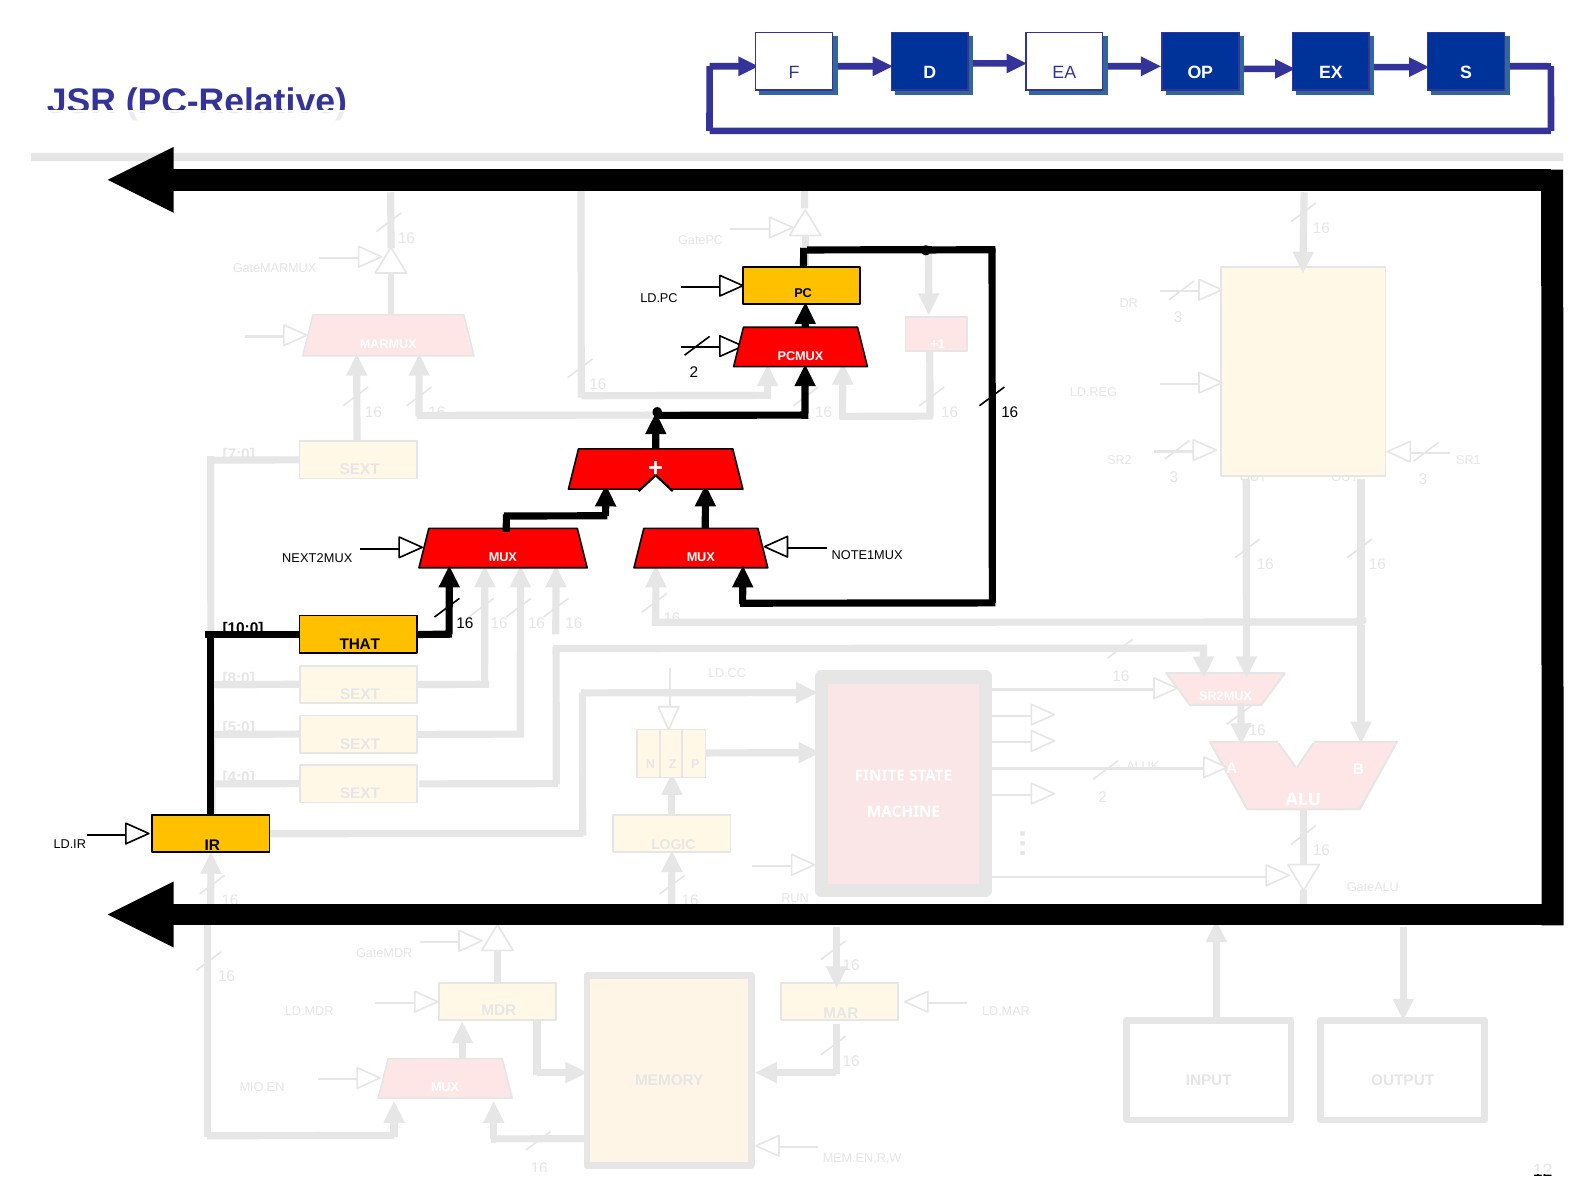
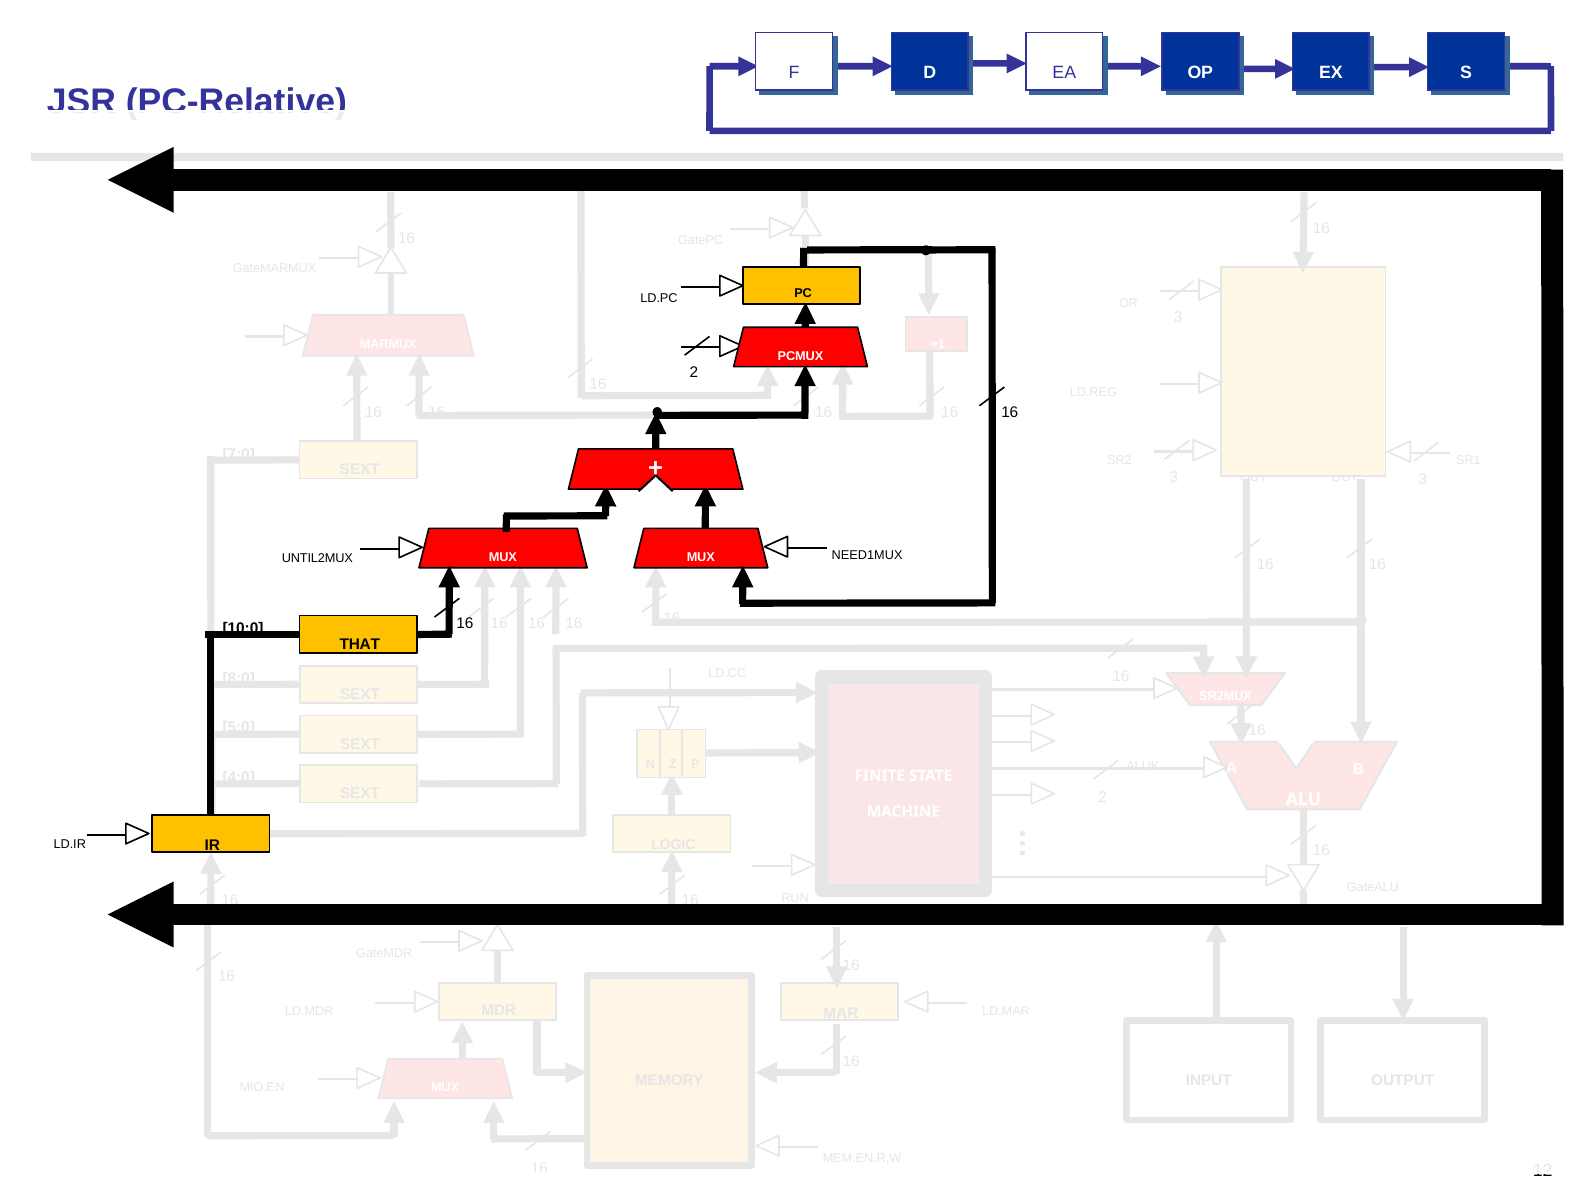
NOTE1MUX: NOTE1MUX -> NEED1MUX (867, 556)
NEXT2MUX: NEXT2MUX -> UNTIL2MUX (317, 558)
